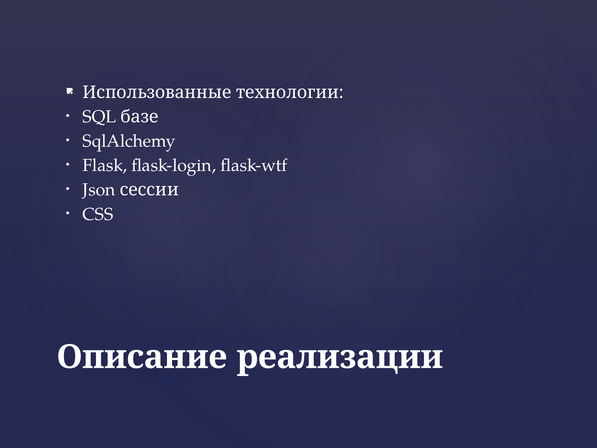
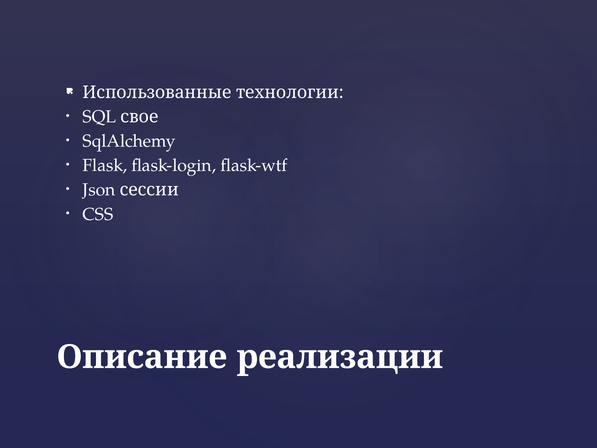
базе: базе -> свое (139, 117)
